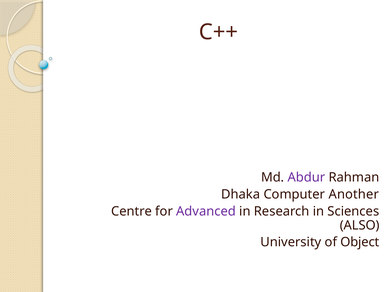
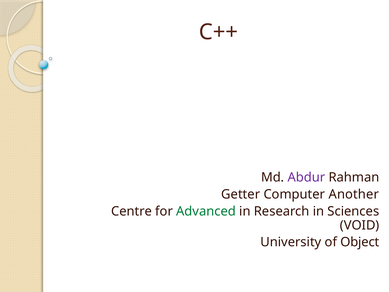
Dhaka: Dhaka -> Getter (241, 194)
Advanced colour: purple -> green (206, 211)
ALSO: ALSO -> VOID (360, 225)
